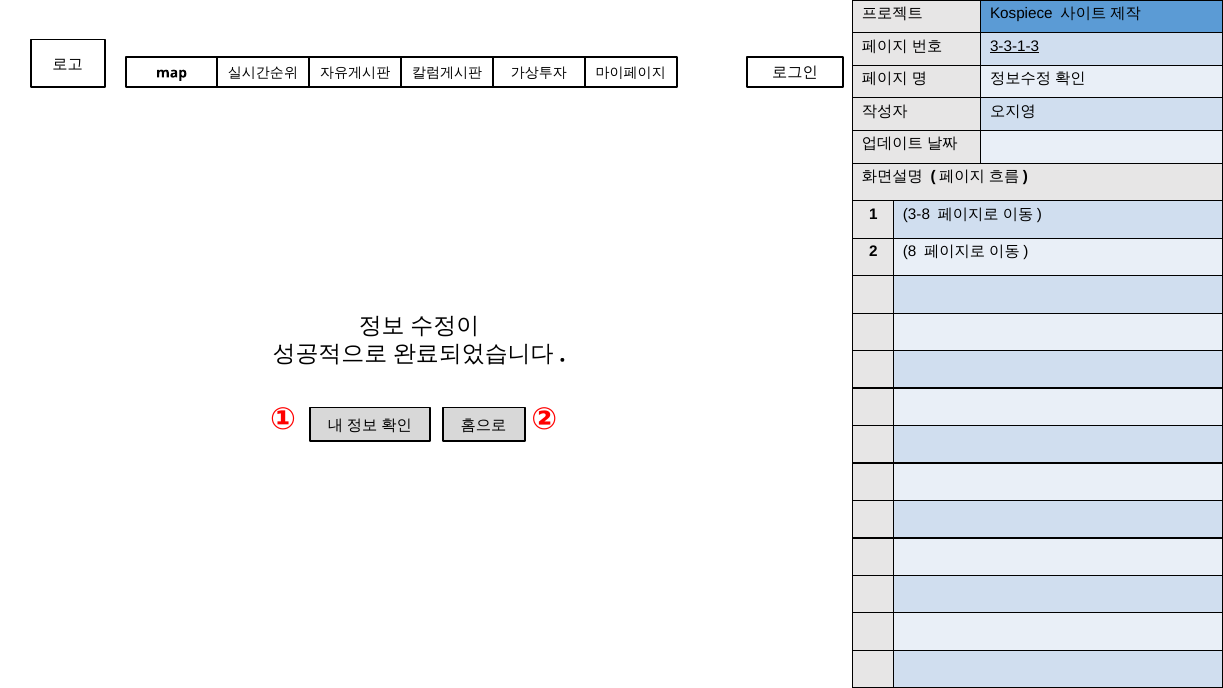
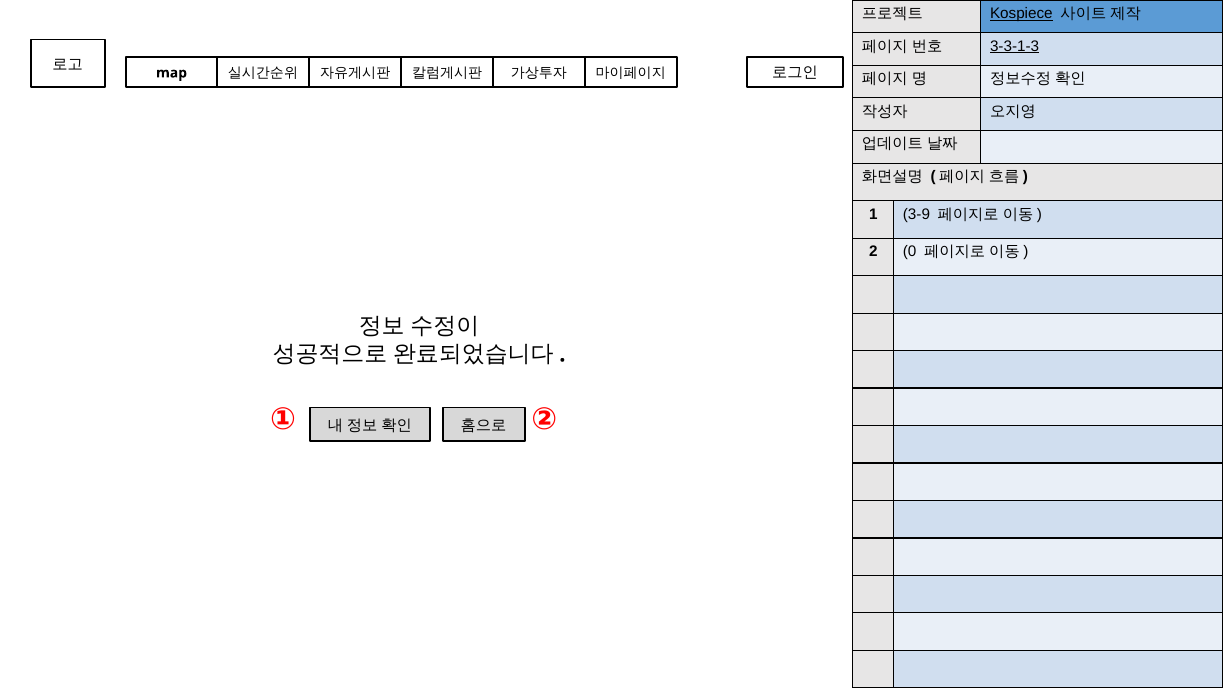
Kospiece underline: none -> present (1021, 13)
3-8: 3-8 -> 3-9 (916, 214)
8: 8 -> 0 (910, 251)
